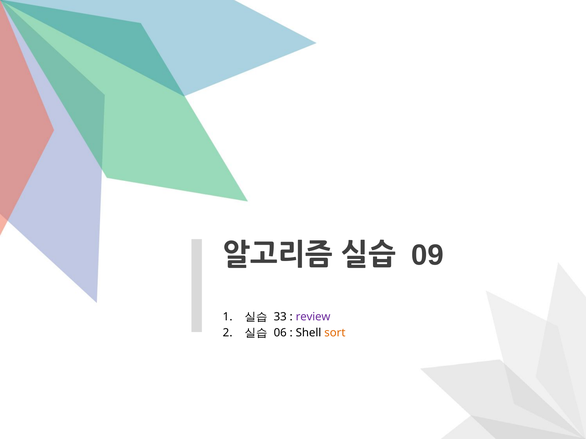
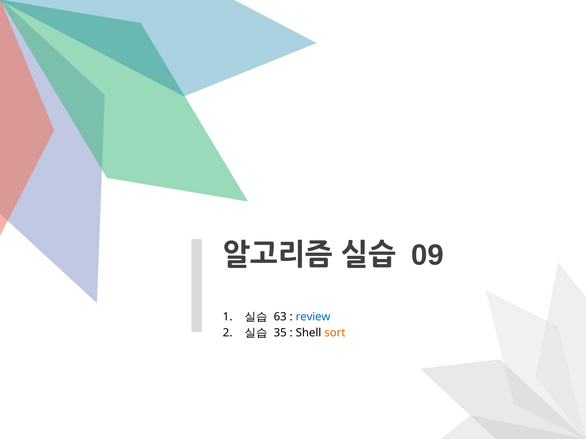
33: 33 -> 63 (280, 317)
review colour: purple -> blue (313, 317)
06: 06 -> 35 (280, 333)
